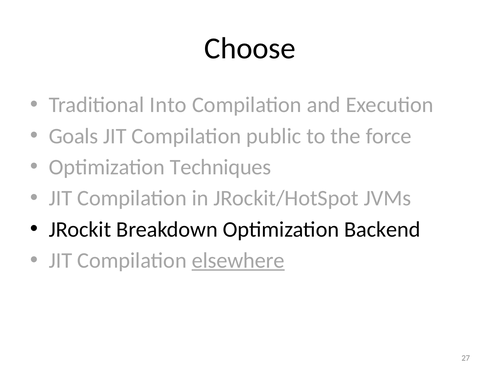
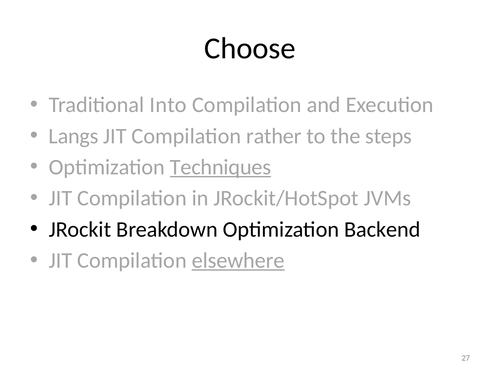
Goals: Goals -> Langs (74, 136)
public: public -> rather (274, 136)
force: force -> steps (389, 136)
Techniques underline: none -> present (220, 167)
